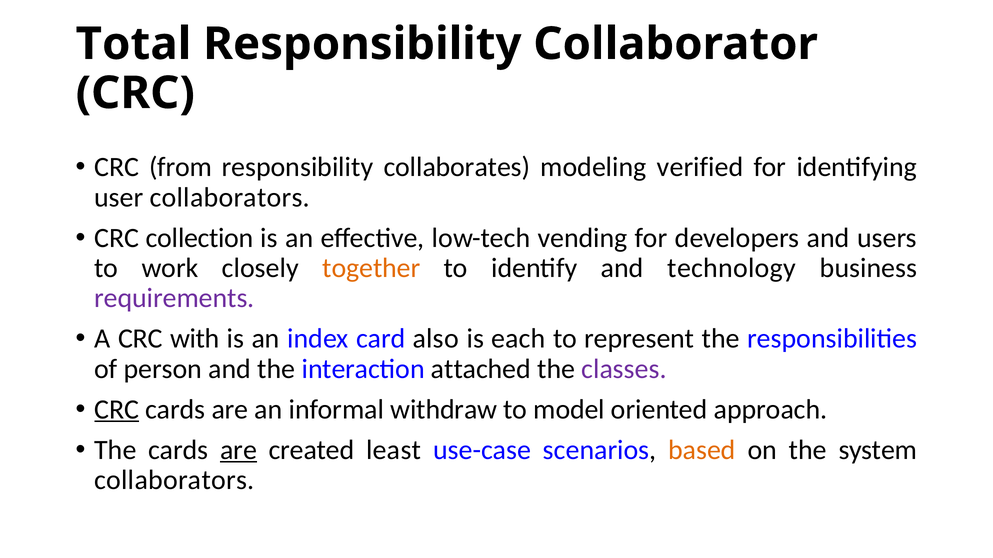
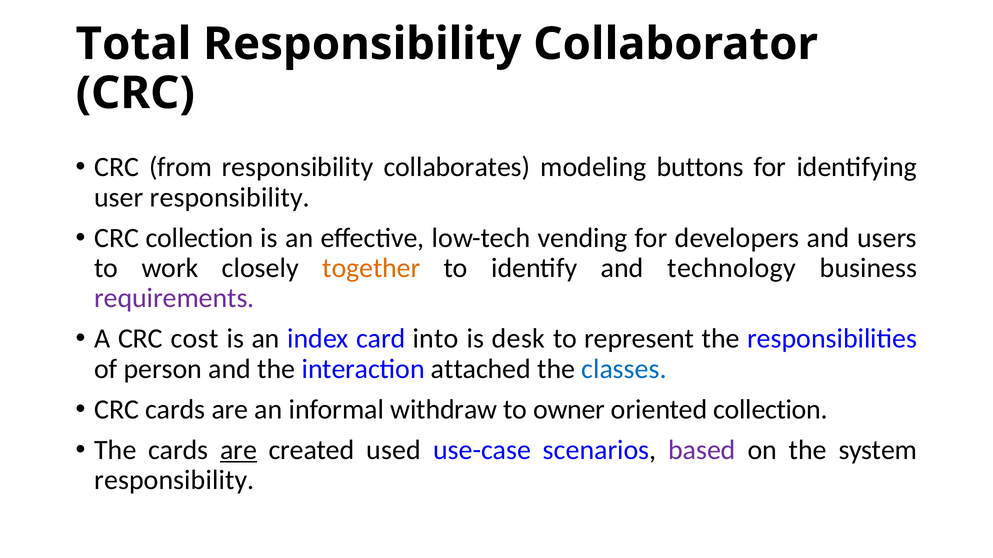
verified: verified -> buttons (700, 167)
user collaborators: collaborators -> responsibility (230, 198)
with: with -> cost (195, 339)
also: also -> into (436, 339)
each: each -> desk (518, 339)
classes colour: purple -> blue (624, 369)
CRC underline: present -> none (117, 410)
model: model -> owner (569, 410)
oriented approach: approach -> collection (771, 410)
least: least -> used (394, 450)
based colour: orange -> purple (702, 450)
collaborators: collaborators -> responsibility (174, 481)
